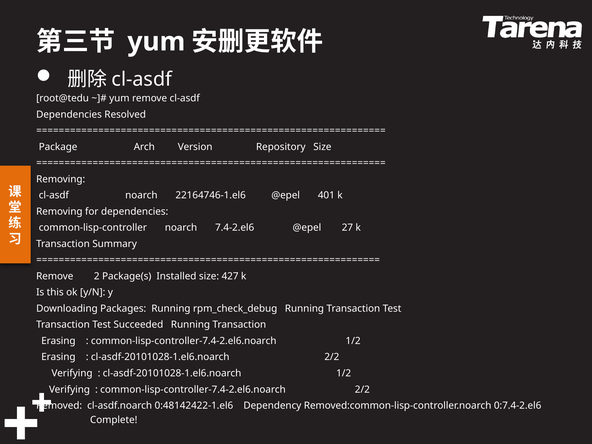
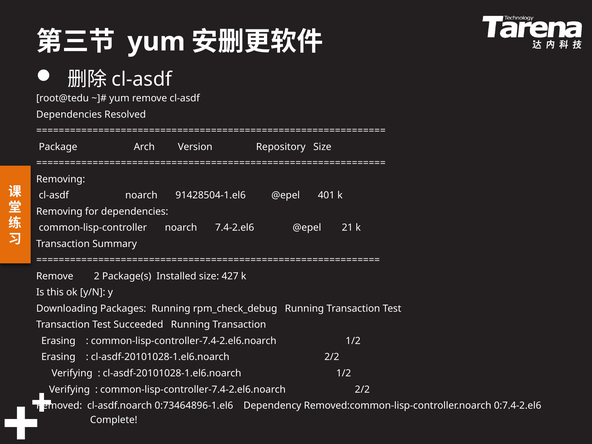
22164746-1.el6: 22164746-1.el6 -> 91428504-1.el6 (211, 195)
27: 27 -> 21 (347, 228)
0:48142422-1.el6: 0:48142422-1.el6 -> 0:73464896-1.el6 (194, 406)
